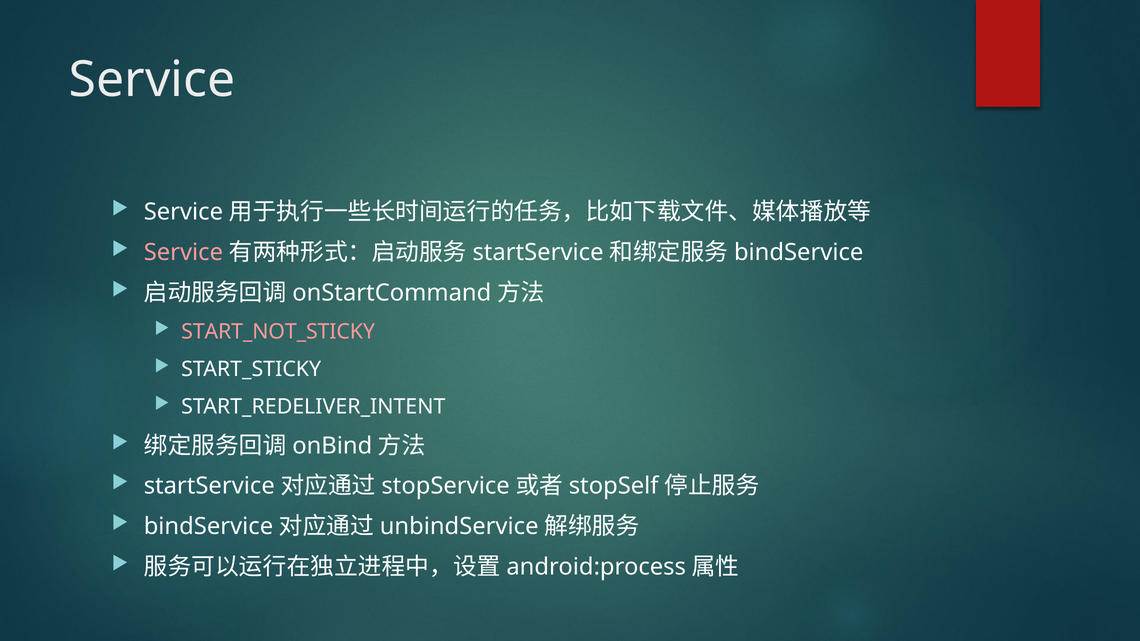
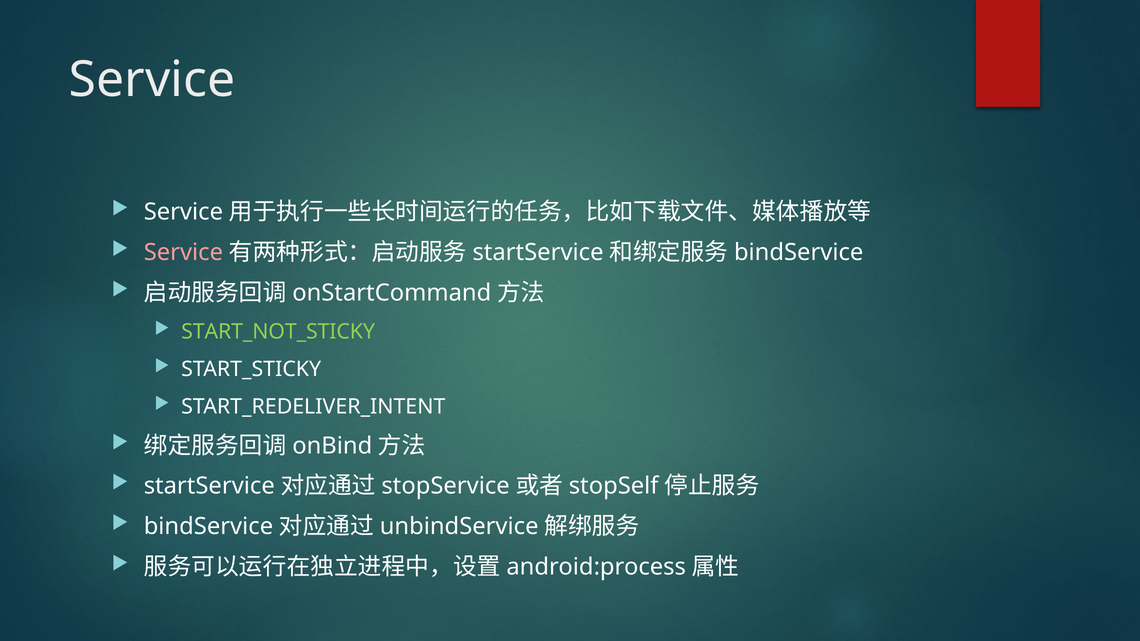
START_NOT_STICKY colour: pink -> light green (278, 332)
